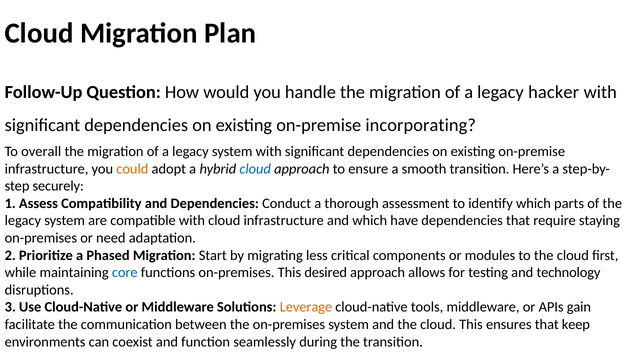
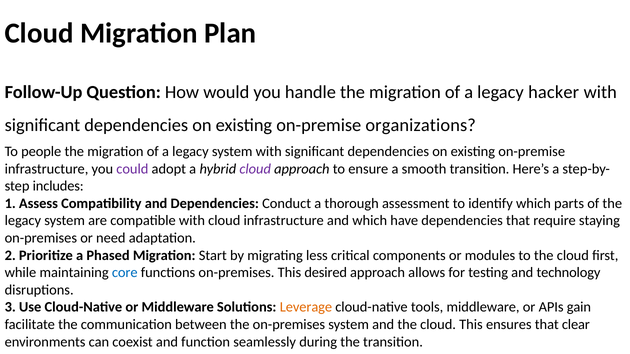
incorporating: incorporating -> organizations (421, 126)
overall: overall -> people (41, 152)
could colour: orange -> purple (132, 169)
cloud colour: blue -> purple (255, 169)
securely: securely -> includes (58, 186)
keep: keep -> clear (576, 325)
